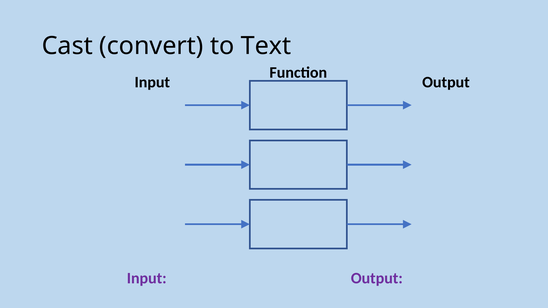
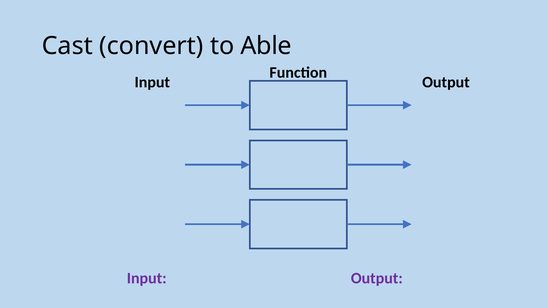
Text: Text -> Able (266, 46)
